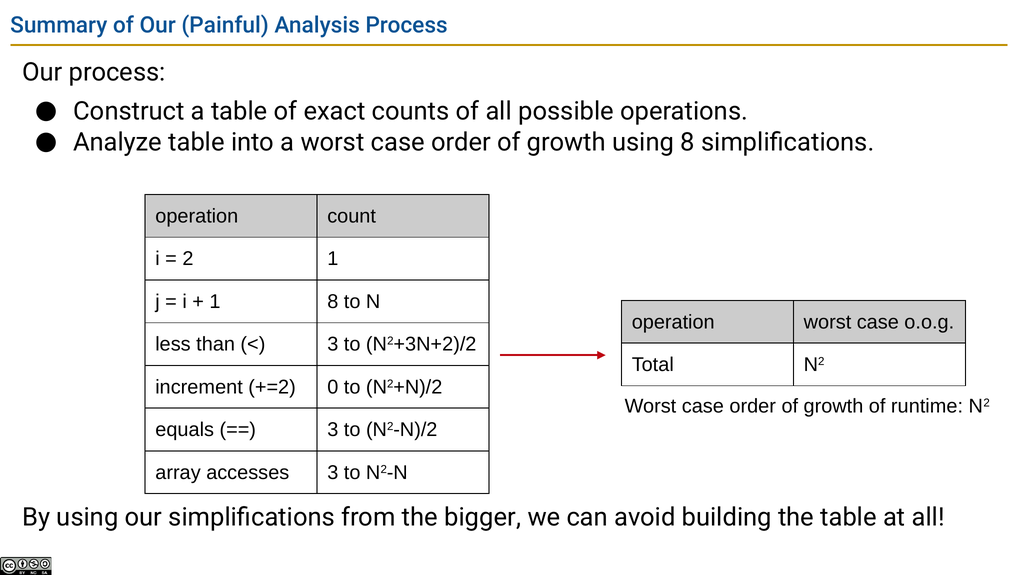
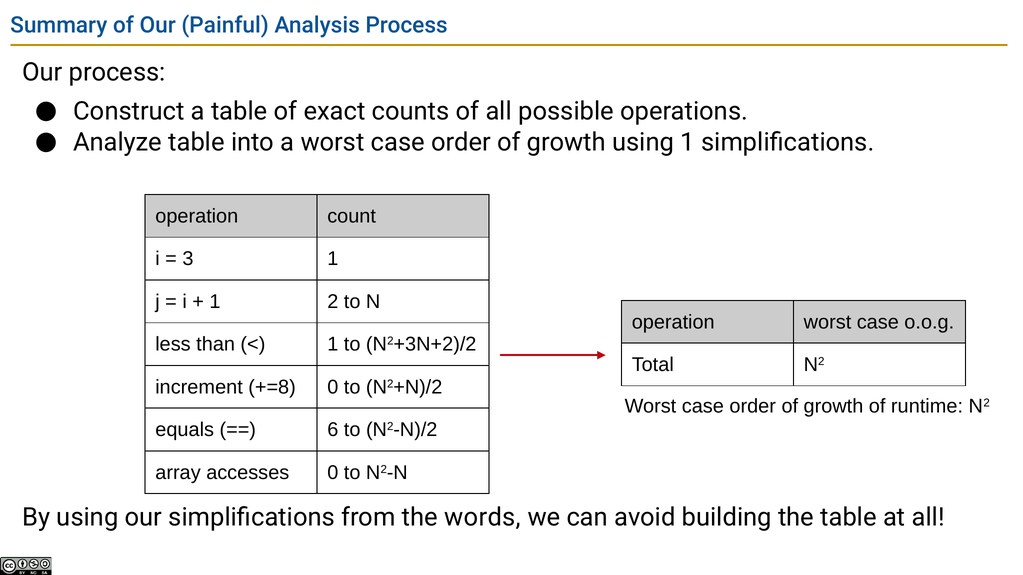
using 8: 8 -> 1 (688, 142)
2: 2 -> 3 (188, 259)
1 8: 8 -> 2 (333, 302)
3: 3 -> 1 (333, 345)
+=2: +=2 -> +=8 (272, 387)
3: 3 -> 6 (333, 430)
accesses 3: 3 -> 0 (333, 473)
bigger: bigger -> words (482, 517)
